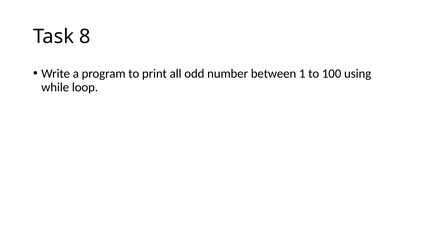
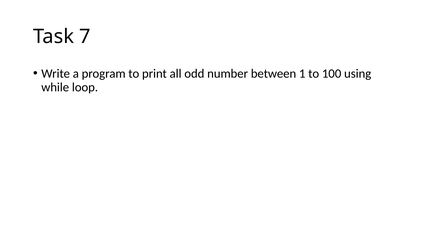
8: 8 -> 7 (85, 37)
